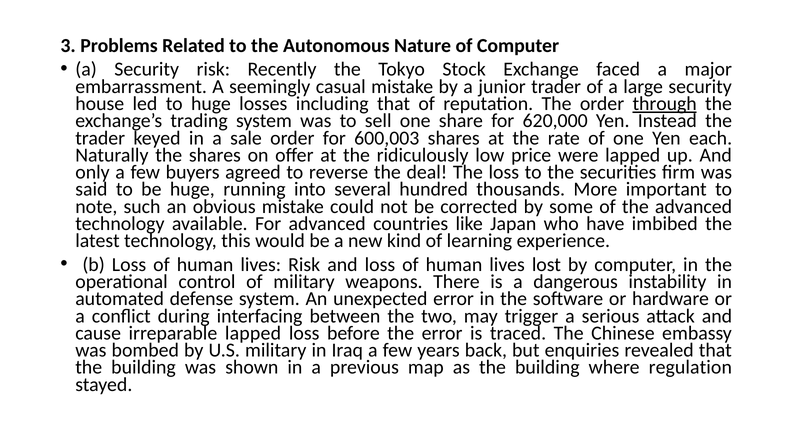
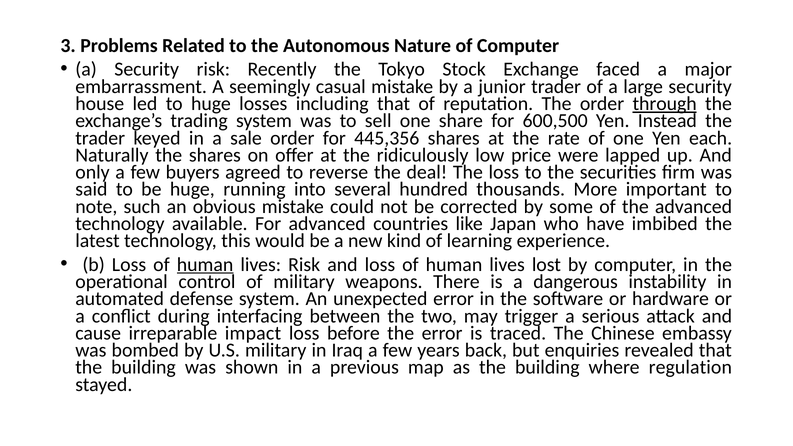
620,000: 620,000 -> 600,500 (555, 121)
600,003: 600,003 -> 445,356 (387, 138)
human underline: none -> present (205, 265)
irreparable lapped: lapped -> impact (253, 333)
